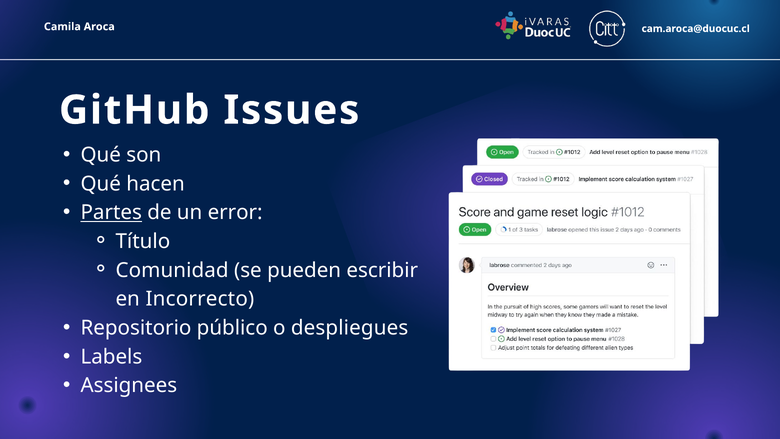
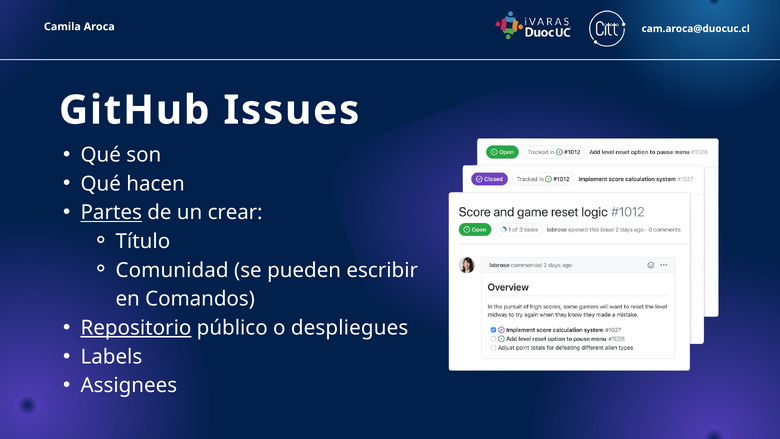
error: error -> crear (235, 213)
Incorrecto: Incorrecto -> Comandos (200, 299)
Repositorio underline: none -> present (136, 328)
